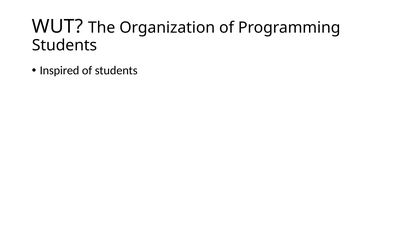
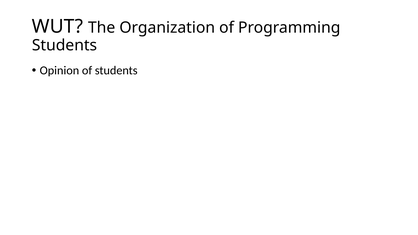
Inspired: Inspired -> Opinion (59, 71)
